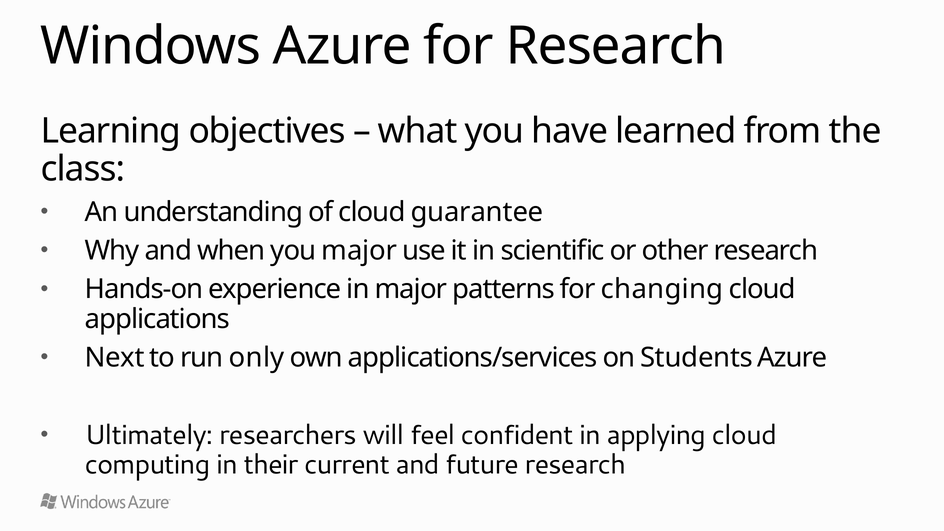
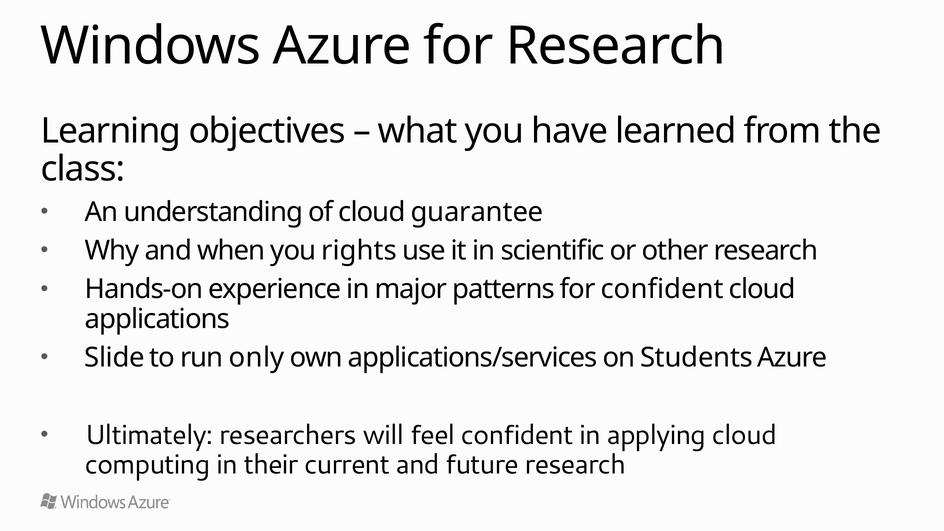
you major: major -> rights (359, 251)
for changing: changing -> confident (662, 289)
Next: Next -> Slide (115, 358)
